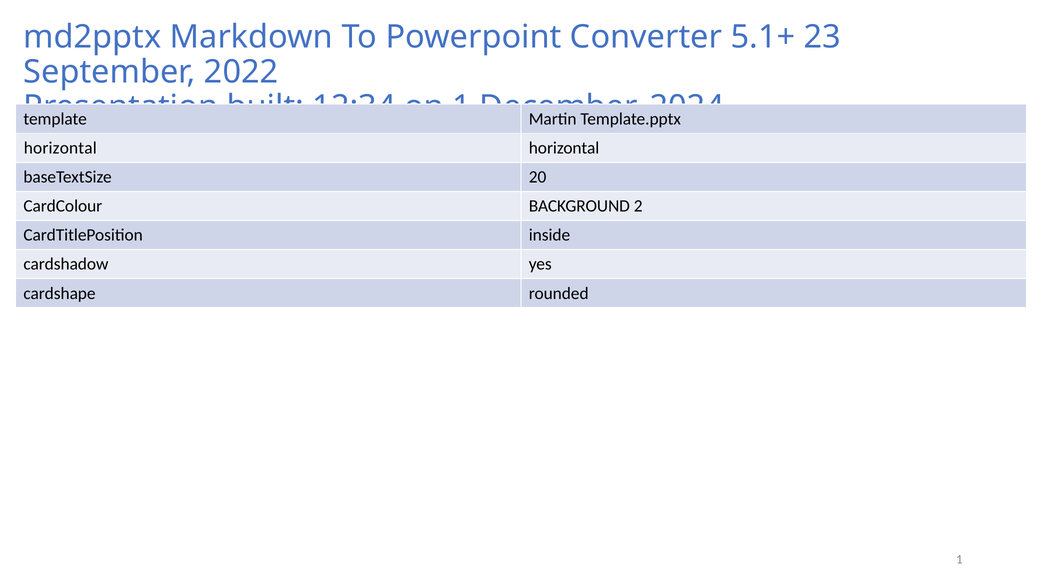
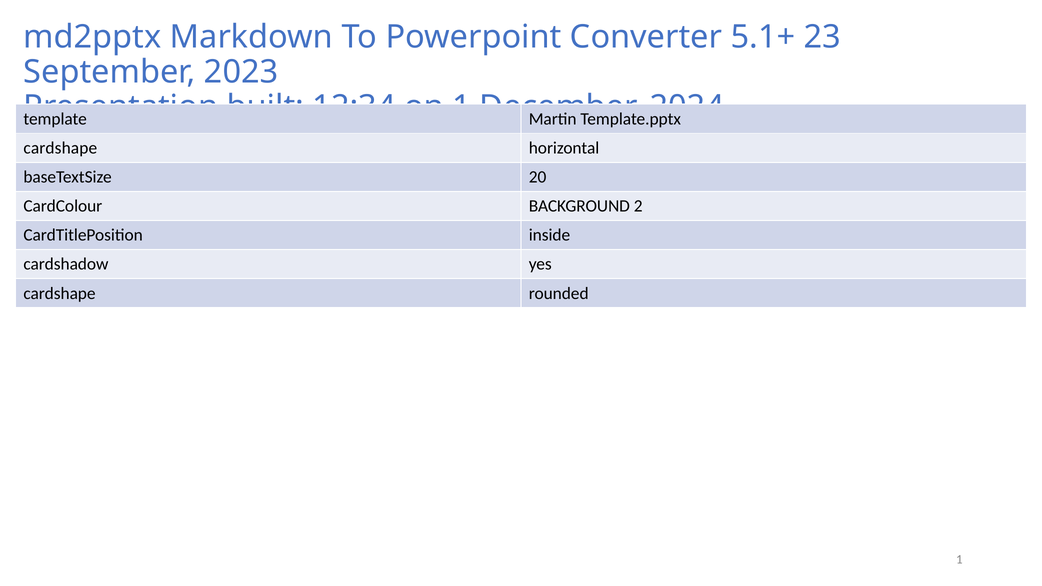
2022: 2022 -> 2023 (241, 72)
horizontal: horizontal -> cardshape (60, 148)
